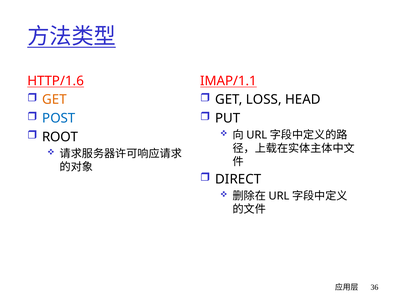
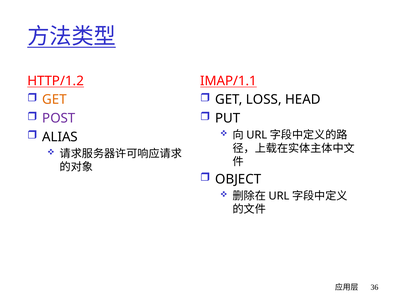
HTTP/1.6: HTTP/1.6 -> HTTP/1.2 (56, 81)
POST colour: blue -> purple (59, 118)
ROOT: ROOT -> ALIAS (60, 137)
DIRECT: DIRECT -> OBJECT (238, 179)
